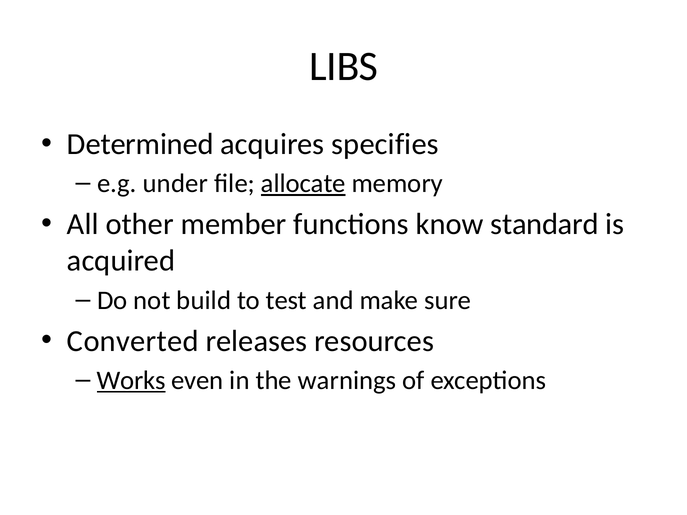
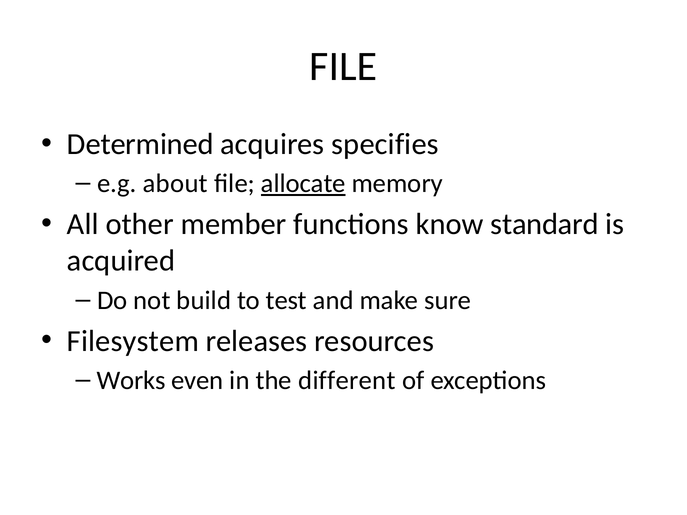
LIBS: LIBS -> FILE (343, 67)
under: under -> about (175, 184)
Converted: Converted -> Filesystem (133, 341)
Works underline: present -> none (131, 381)
warnings: warnings -> different (347, 381)
